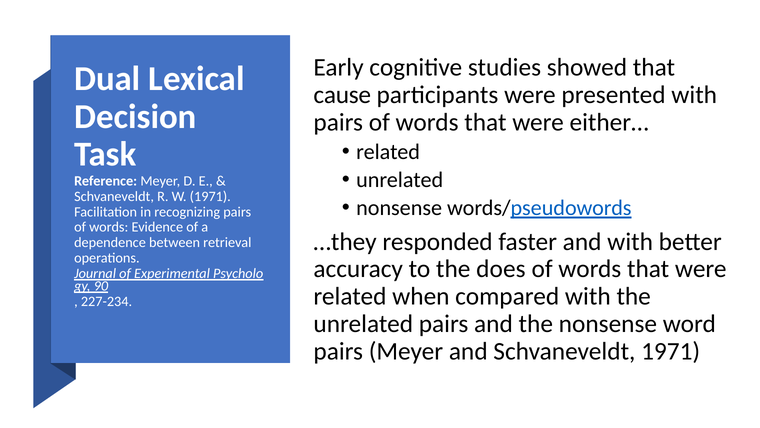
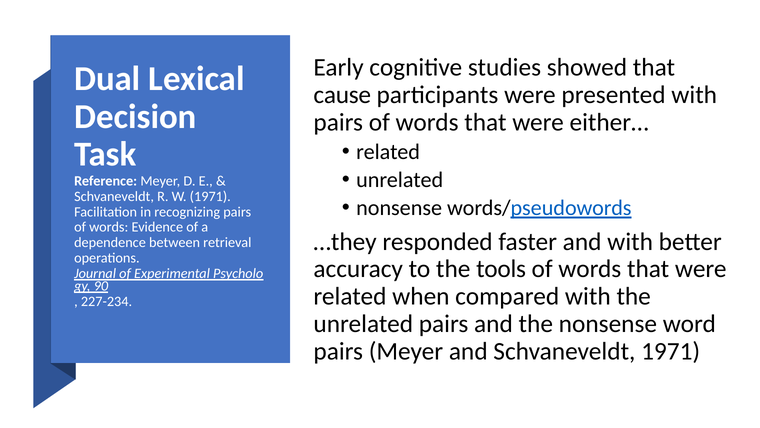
does: does -> tools (501, 269)
